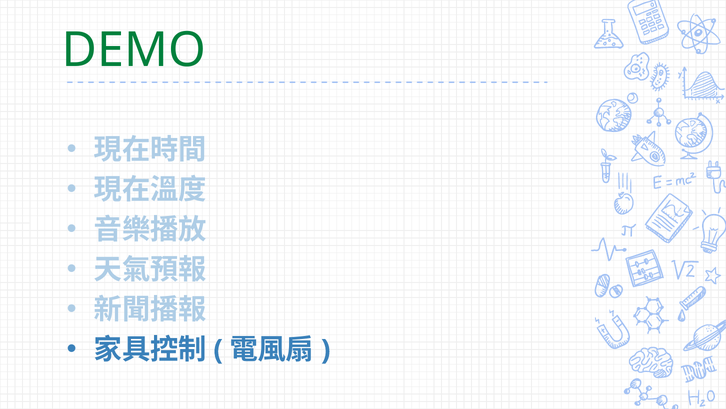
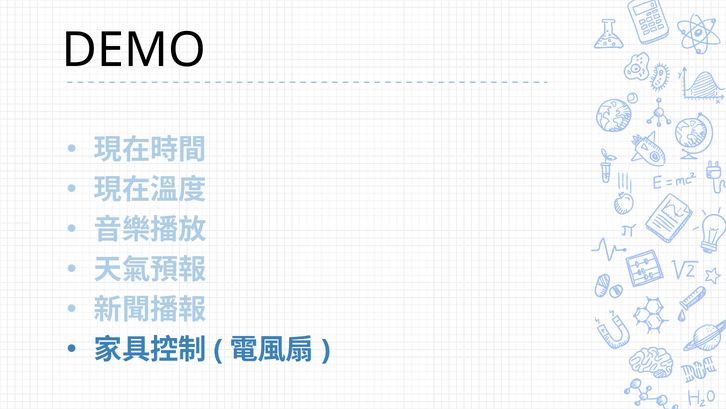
DEMO colour: green -> black (134, 50)
